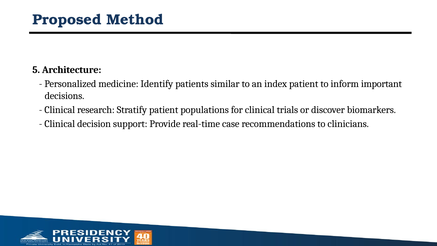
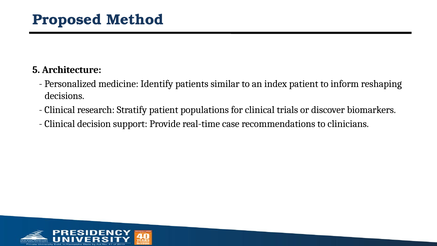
important: important -> reshaping (381, 84)
